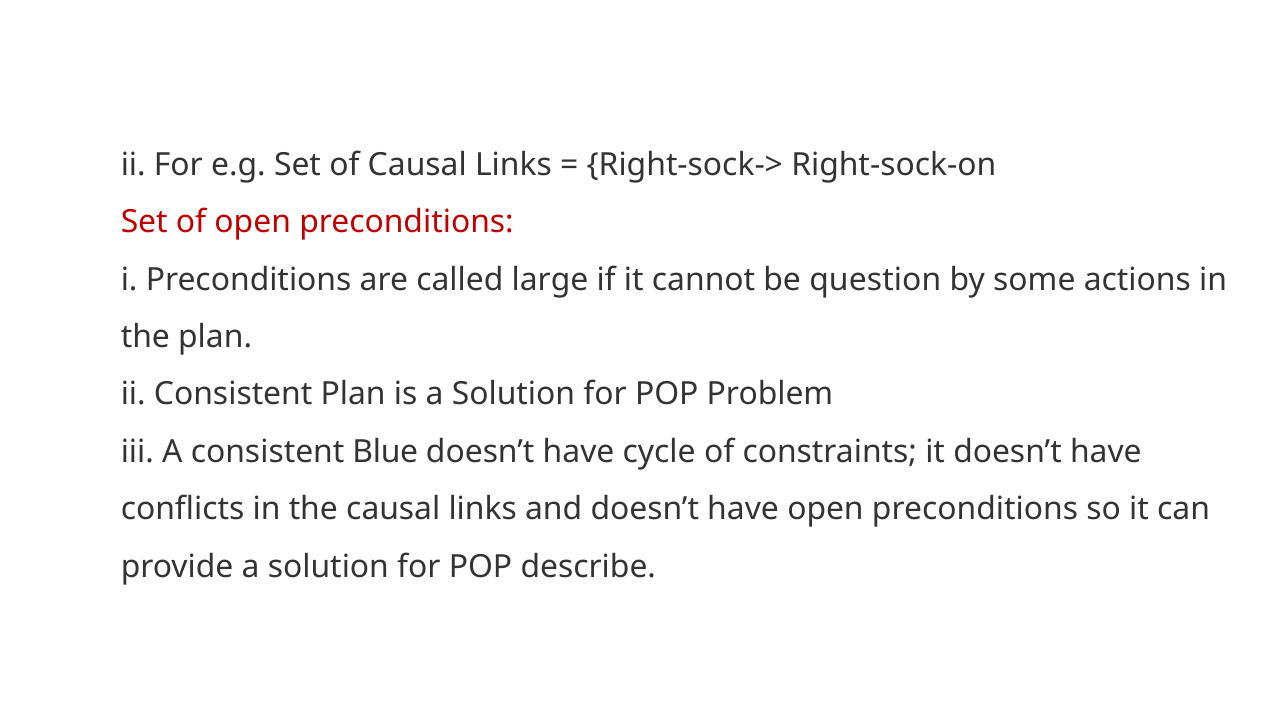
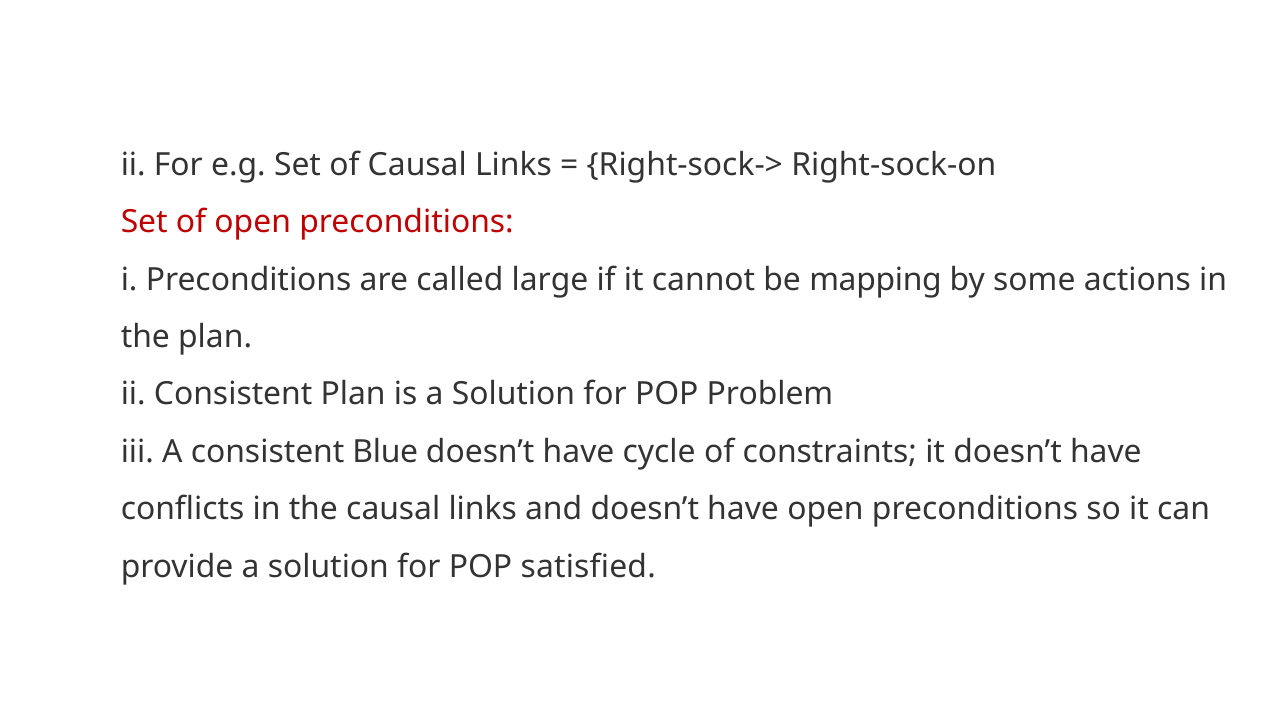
question: question -> mapping (876, 280)
describe: describe -> satisfied (588, 566)
